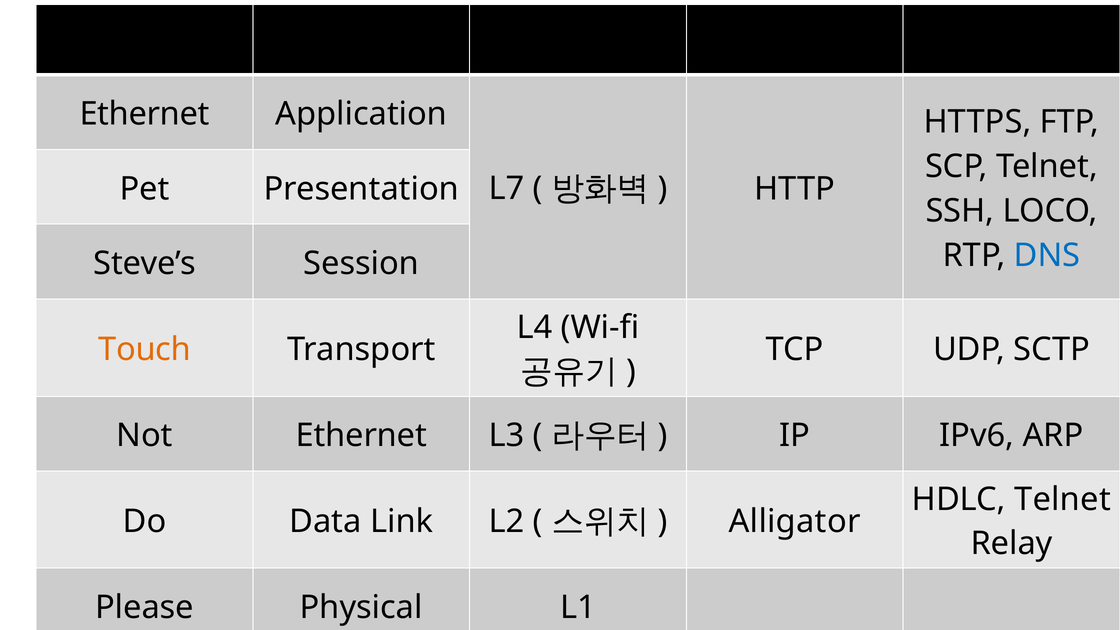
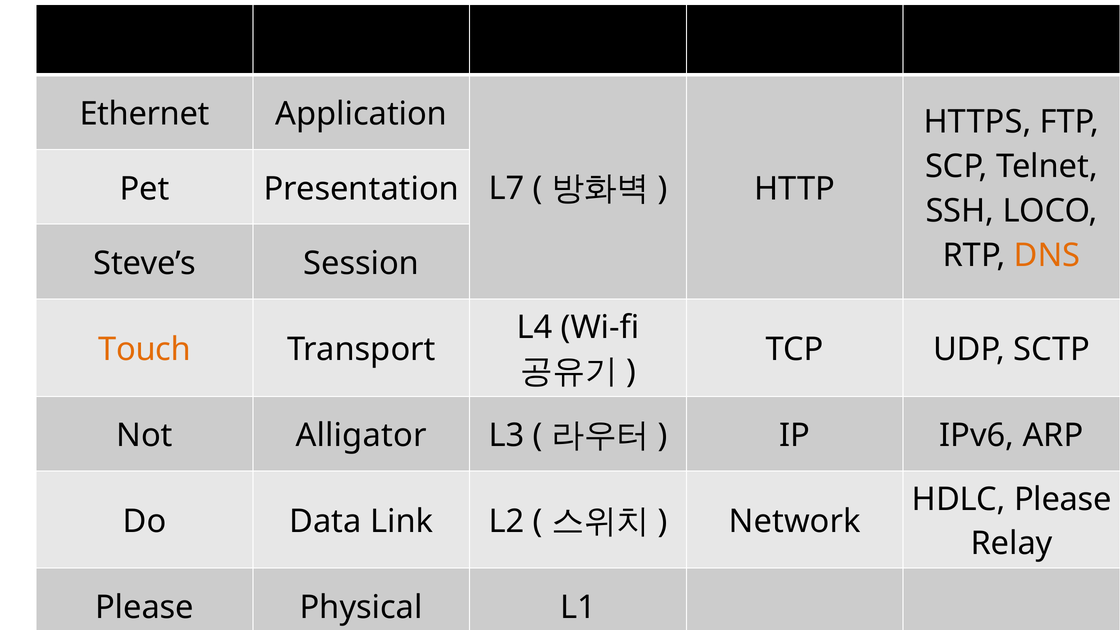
DNS colour: blue -> orange (1047, 255)
Not Ethernet: Ethernet -> Alligator (361, 436)
HDLC Telnet: Telnet -> Please (1063, 499)
Alligator: Alligator -> Network (795, 521)
